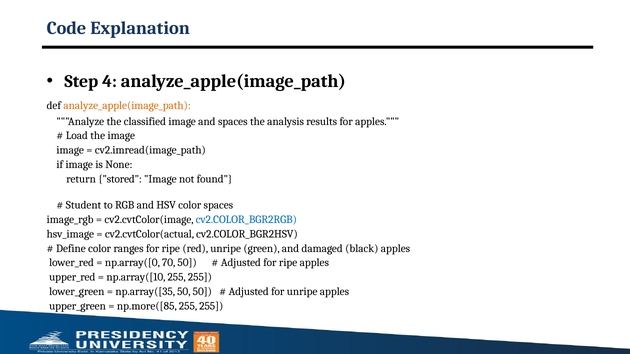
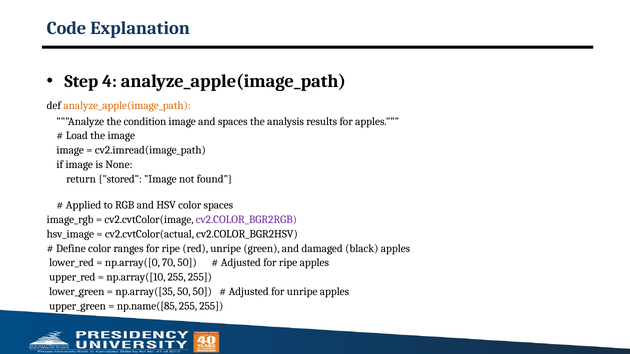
classified: classified -> condition (145, 121)
Student: Student -> Applied (84, 205)
cv2.COLOR_BGR2RGB colour: blue -> purple (246, 220)
np.more([85: np.more([85 -> np.name([85 (147, 306)
